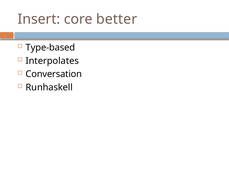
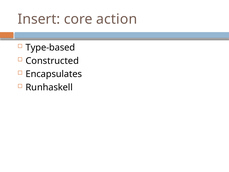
better: better -> action (117, 19)
Interpolates: Interpolates -> Constructed (52, 61)
Conversation: Conversation -> Encapsulates (54, 74)
